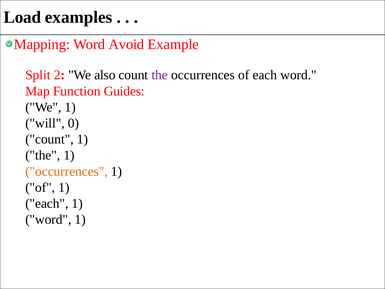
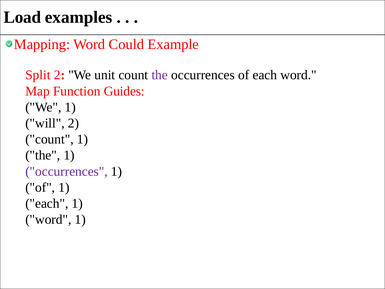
Avoid: Avoid -> Could (126, 44)
also: also -> unit (105, 75)
will 0: 0 -> 2 (74, 123)
occurrences colour: orange -> purple (66, 171)
